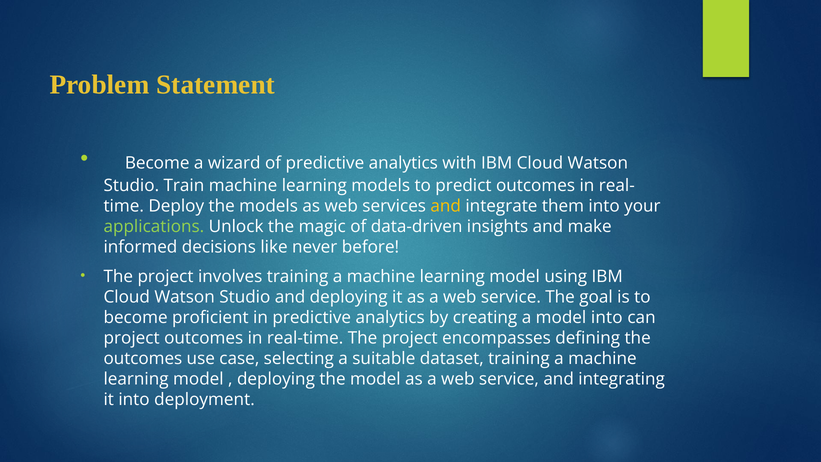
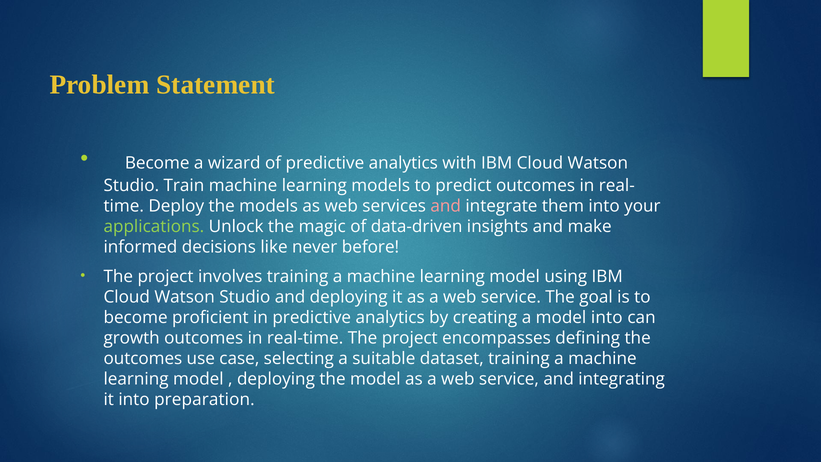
and colour: yellow -> pink (446, 206)
project: project -> growth (132, 338)
deployment: deployment -> preparation (204, 400)
